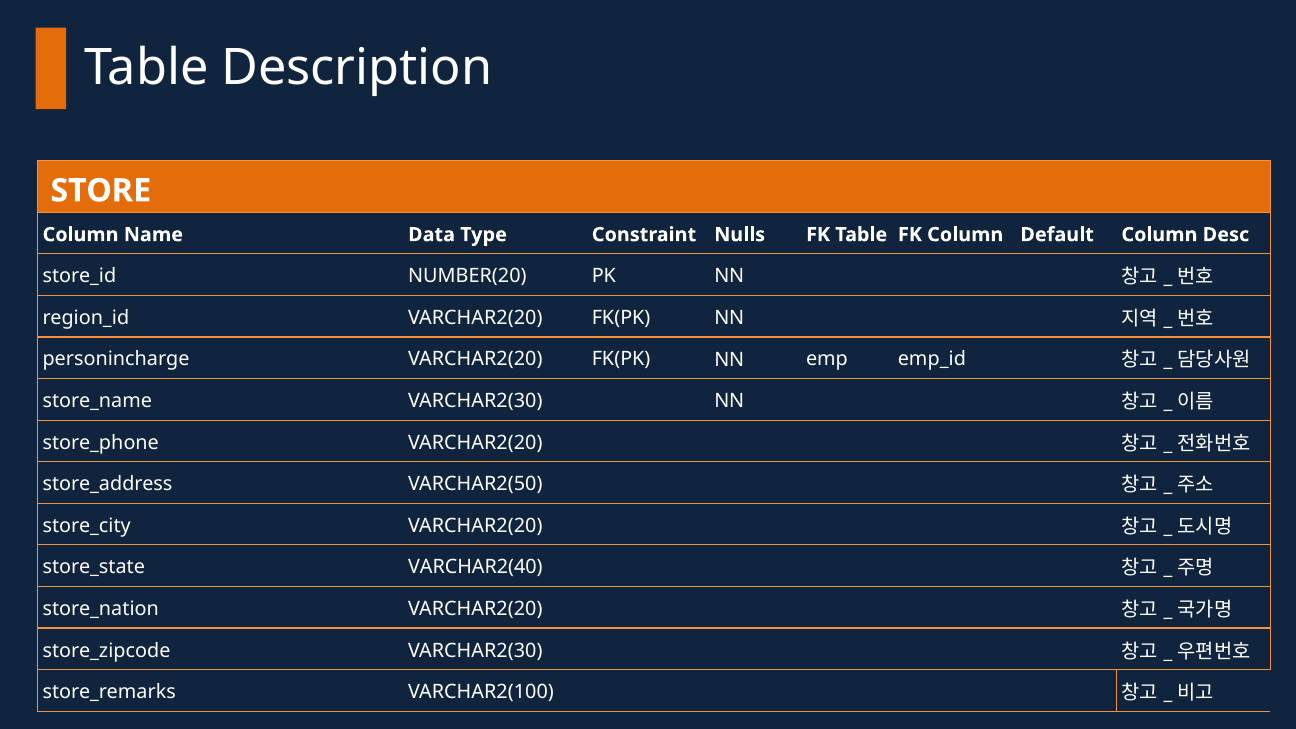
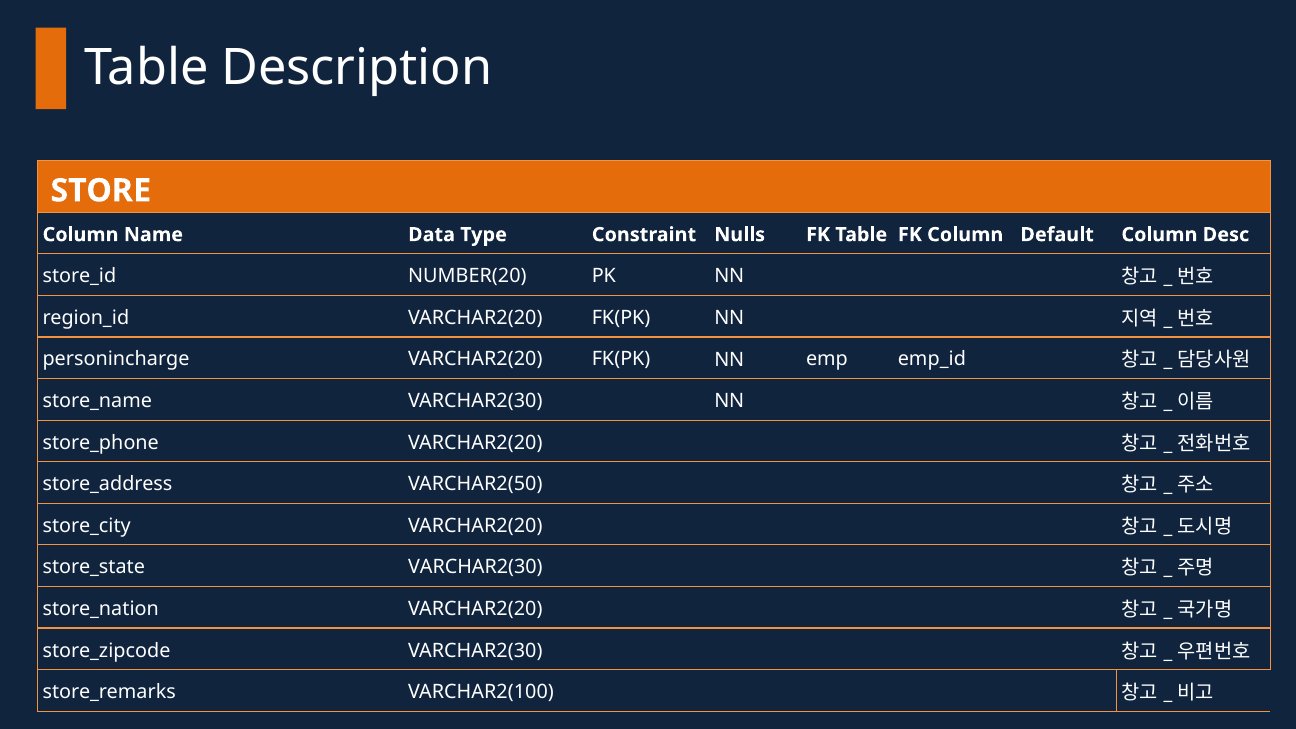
VARCHAR2(40: VARCHAR2(40 -> VARCHAR2(30 (475, 567)
